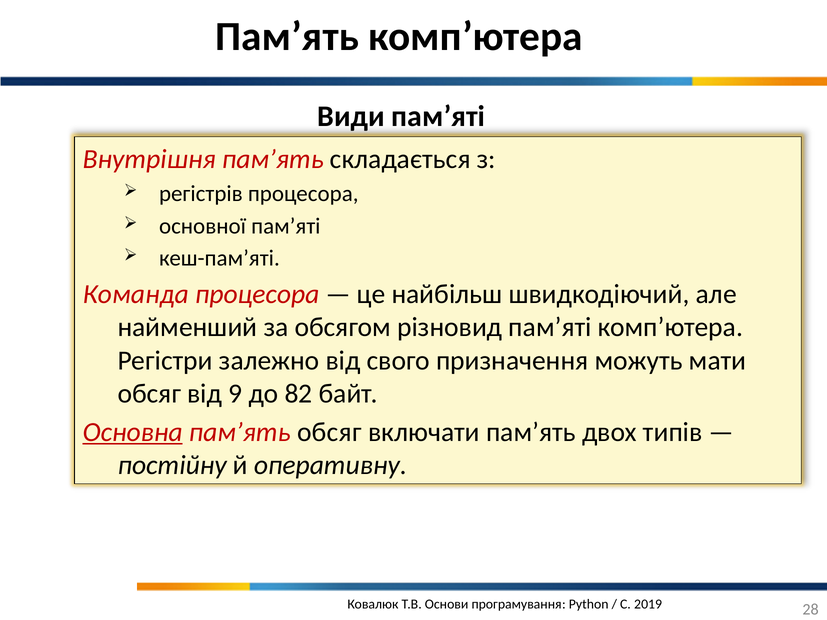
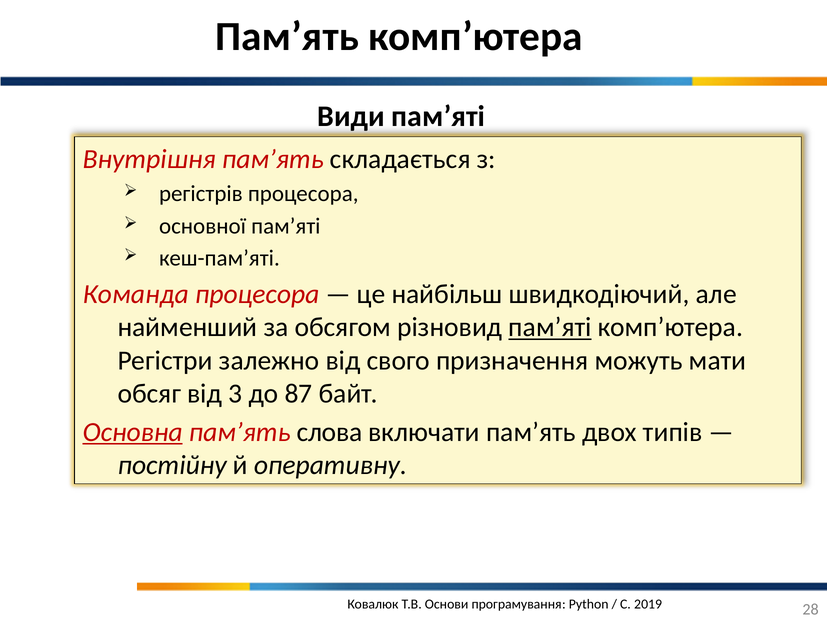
пам’яті underline: none -> present (550, 327)
9: 9 -> 3 (235, 394)
82: 82 -> 87 (298, 394)
пам’ять обсяг: обсяг -> слова (330, 432)
